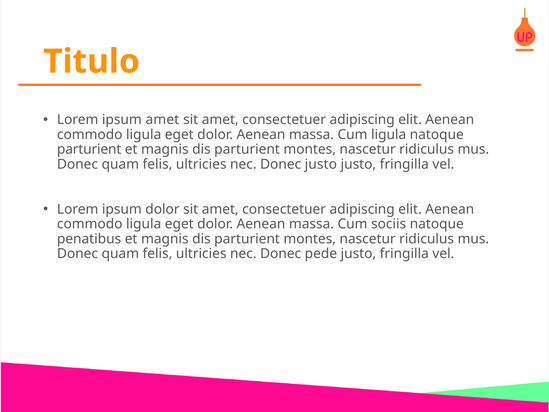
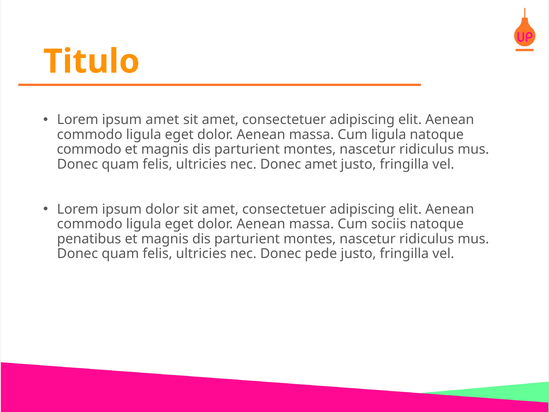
parturient: parturient -> commodo (89, 149)
Donec justo: justo -> amet (321, 164)
